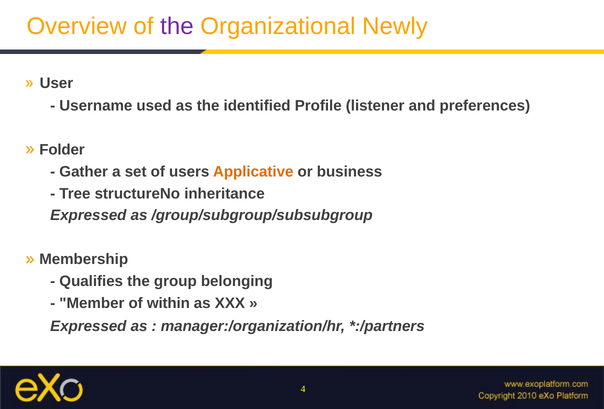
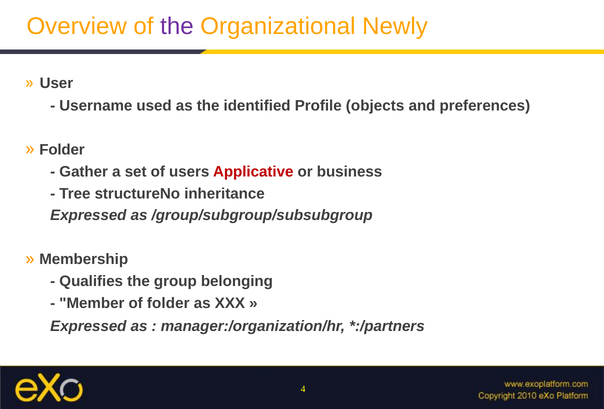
listener: listener -> objects (375, 106)
Applicative colour: orange -> red (253, 172)
of within: within -> folder (168, 303)
